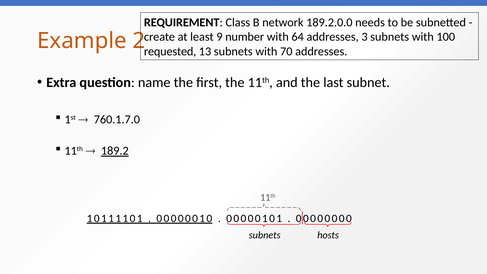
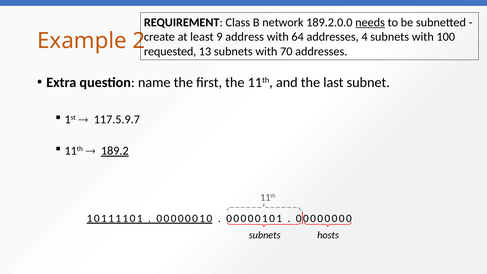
needs underline: none -> present (370, 22)
number: number -> address (245, 37)
3: 3 -> 4 (365, 37)
760.1.7.0: 760.1.7.0 -> 117.5.9.7 (117, 120)
